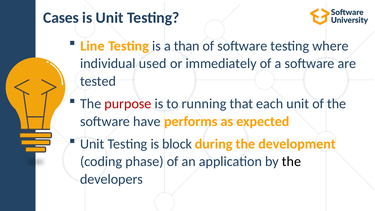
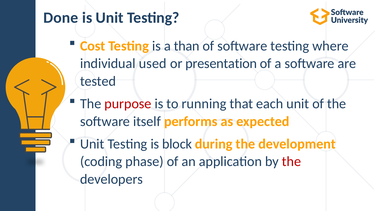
Cases: Cases -> Done (61, 18)
Line: Line -> Cost (93, 46)
immediately: immediately -> presentation (221, 64)
have: have -> itself (147, 121)
the colour: black -> red (291, 162)
